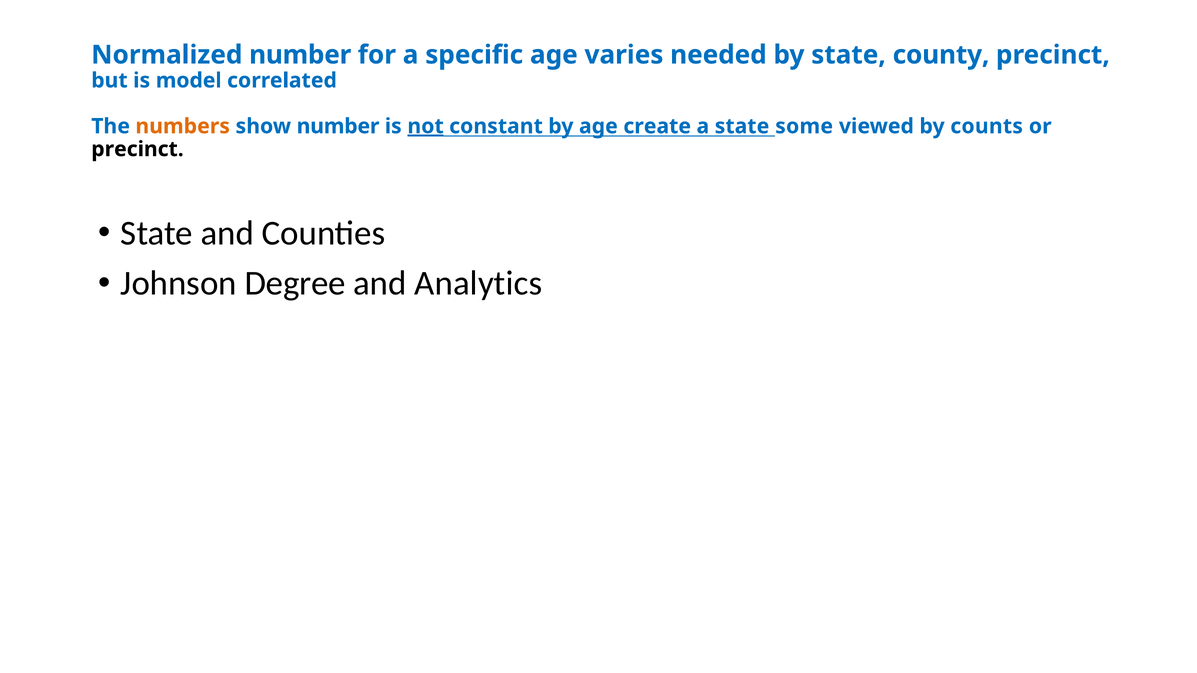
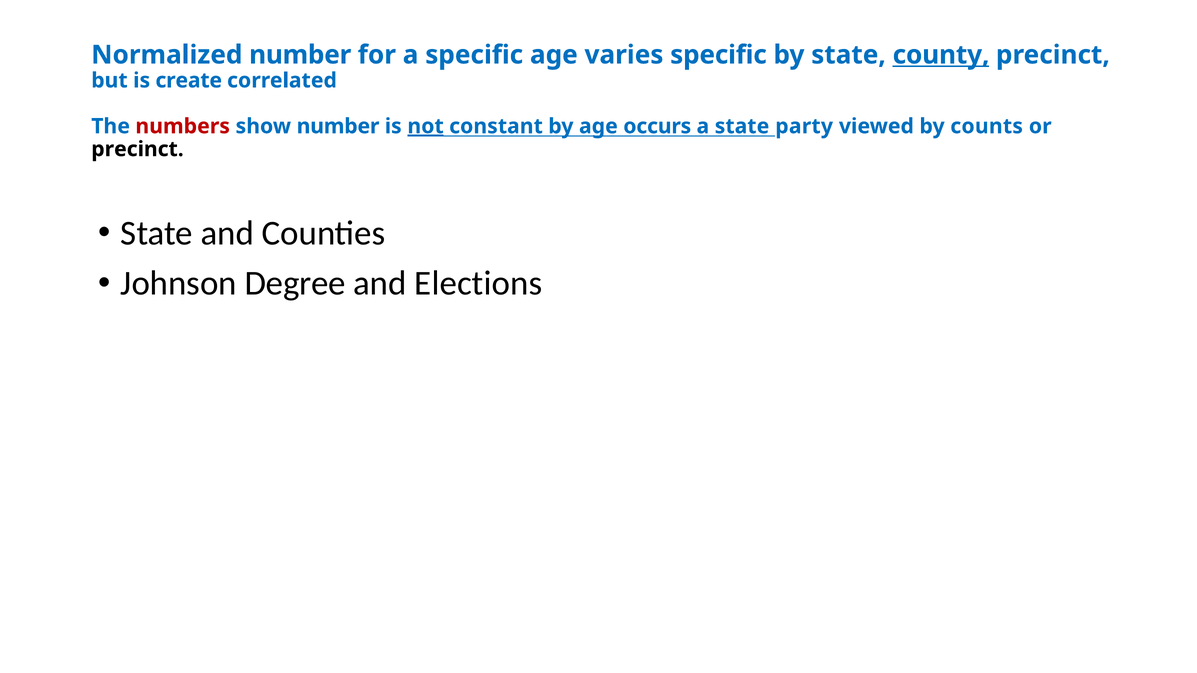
varies needed: needed -> specific (718, 55)
county underline: none -> present (941, 55)
model: model -> create (189, 81)
numbers colour: orange -> red (183, 126)
create: create -> occurs (657, 126)
some: some -> party (804, 126)
Analytics: Analytics -> Elections (478, 284)
